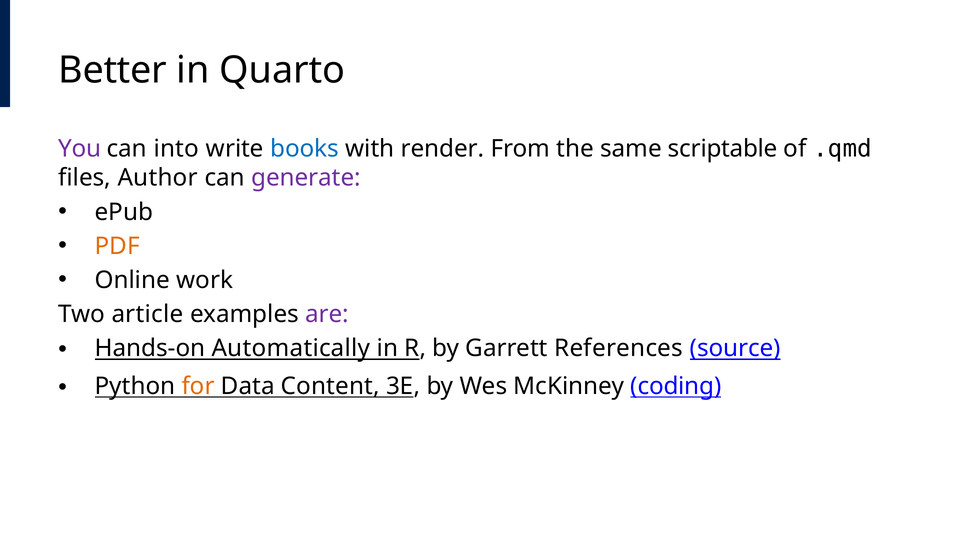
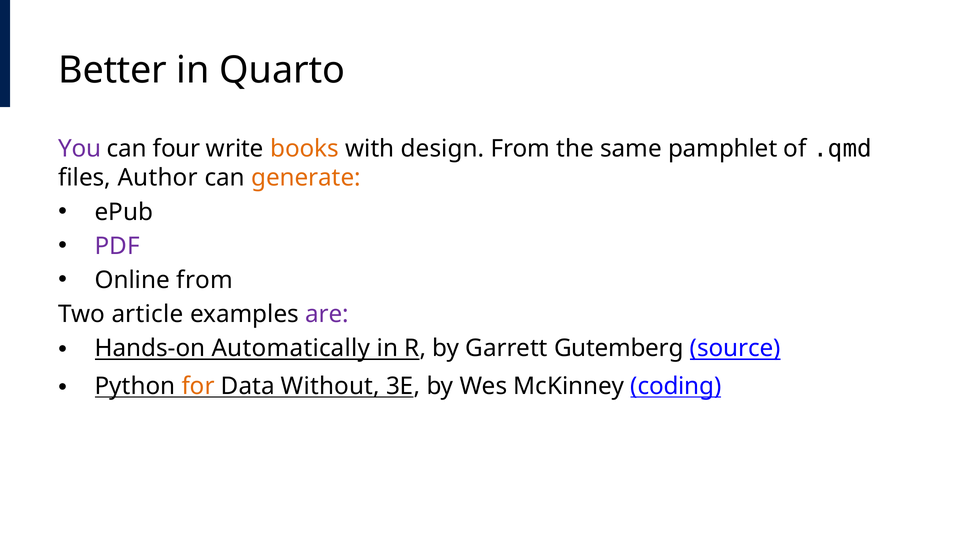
into: into -> four (177, 149)
books colour: blue -> orange (305, 149)
render: render -> design (442, 149)
scriptable: scriptable -> pamphlet (723, 149)
generate colour: purple -> orange (306, 178)
PDF colour: orange -> purple (117, 246)
Online work: work -> from (205, 280)
References: References -> Gutemberg (619, 348)
Content: Content -> Without (330, 386)
